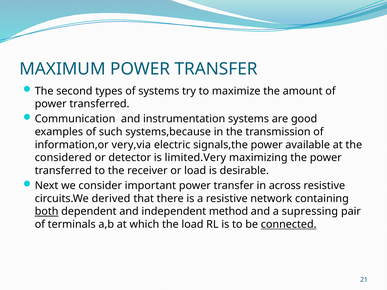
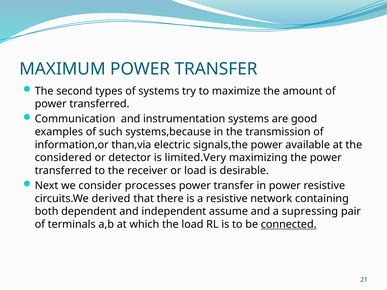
very,via: very,via -> than,via (131, 145)
important: important -> processes (150, 186)
in across: across -> power (285, 186)
both underline: present -> none (47, 212)
method: method -> assume (228, 212)
